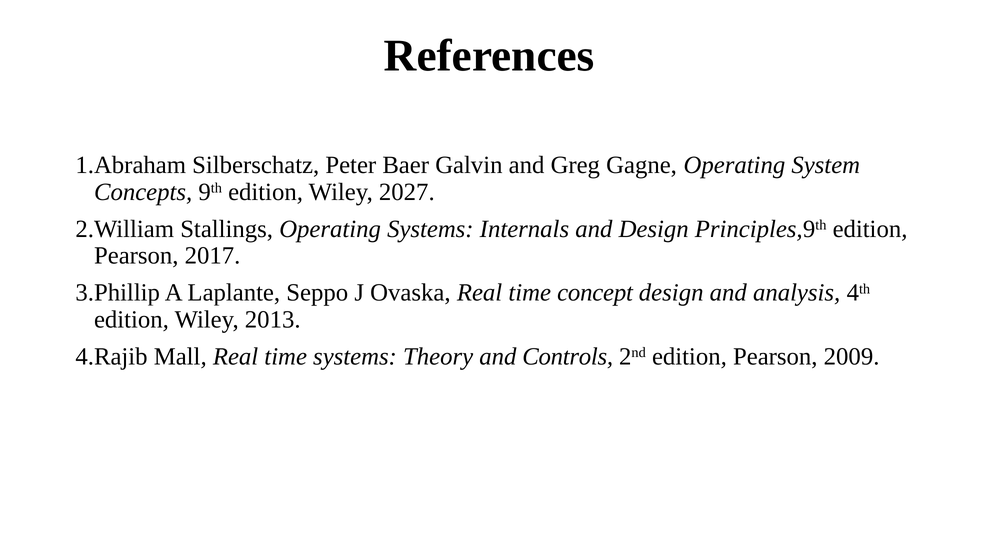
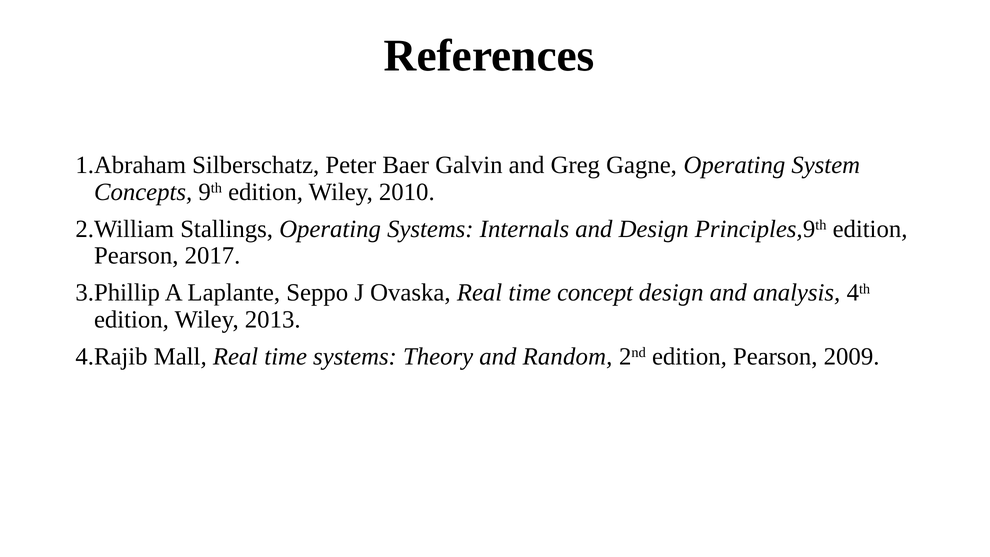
2027: 2027 -> 2010 (407, 192)
Controls: Controls -> Random (568, 356)
